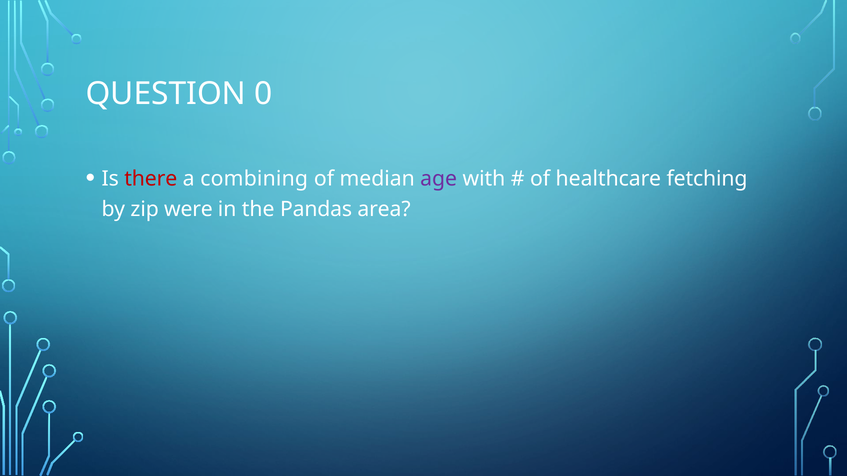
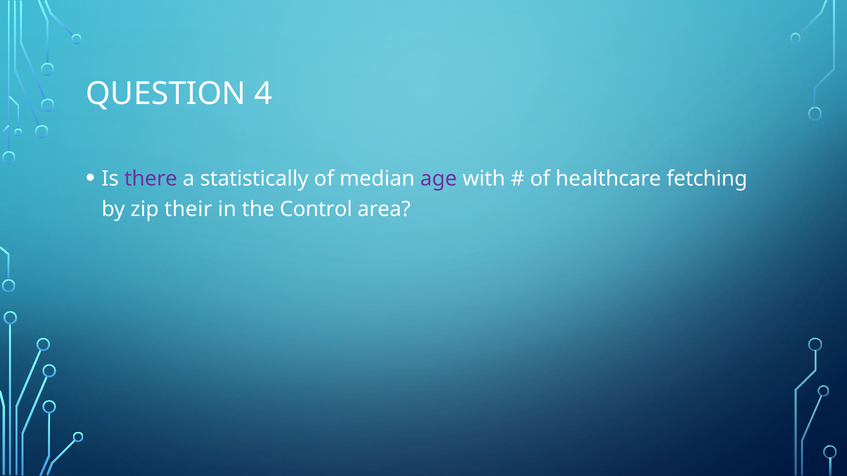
0: 0 -> 4 (263, 94)
there colour: red -> purple (151, 179)
combining: combining -> statistically (254, 179)
were: were -> their (188, 209)
Pandas: Pandas -> Control (316, 209)
